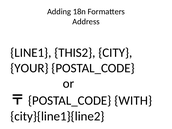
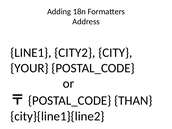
THIS2: THIS2 -> CITY2 (75, 53)
WITH: WITH -> THAN (133, 100)
